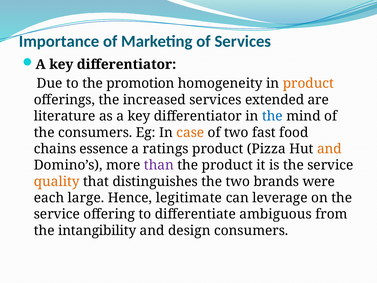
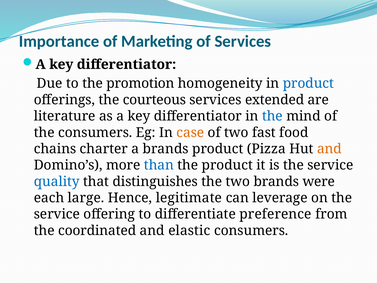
product colour: orange -> blue (308, 83)
increased: increased -> courteous (154, 100)
essence: essence -> charter (104, 149)
a ratings: ratings -> brands (166, 149)
than colour: purple -> blue (159, 165)
quality colour: orange -> blue (57, 181)
ambiguous: ambiguous -> preference (276, 214)
intangibility: intangibility -> coordinated (97, 230)
design: design -> elastic (189, 230)
